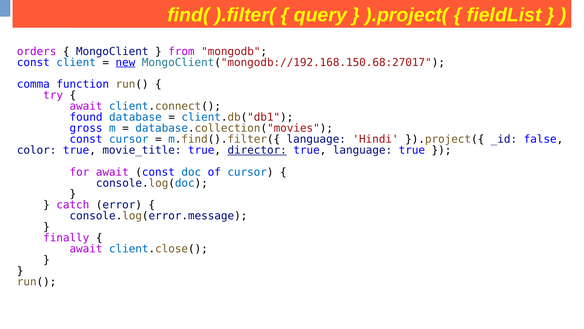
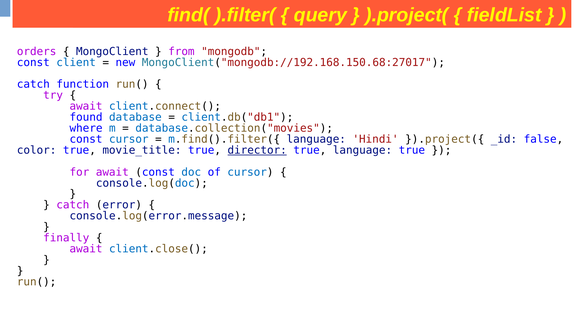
new underline: present -> none (125, 62)
comma: comma -> catch (33, 84)
gross: gross -> where (86, 128)
